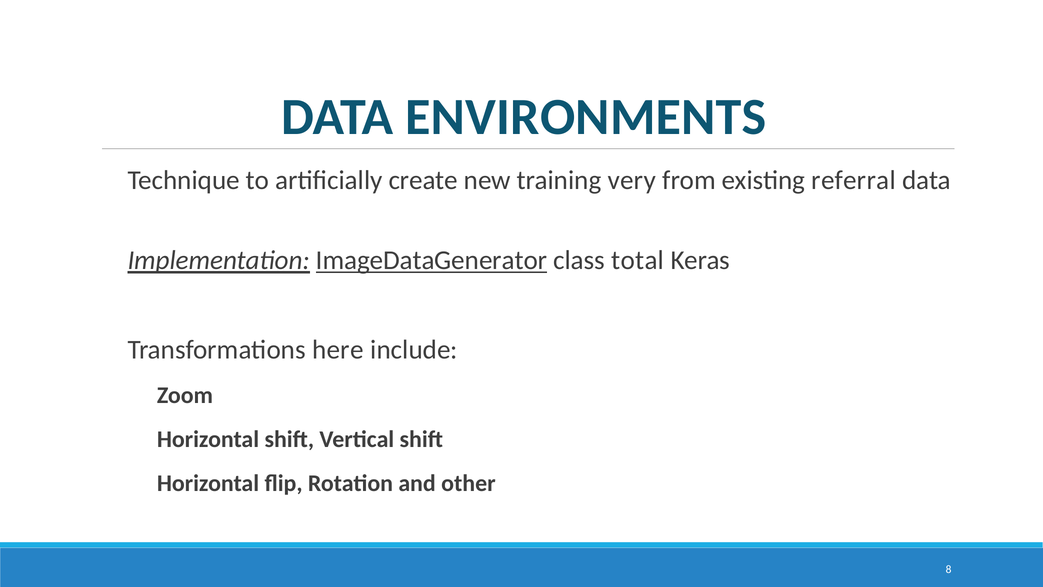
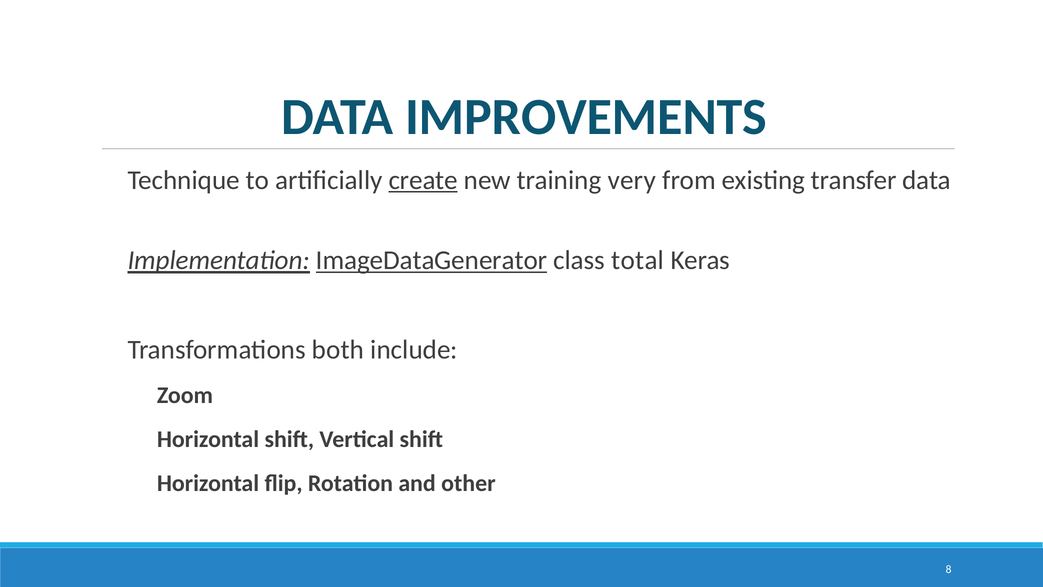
ENVIRONMENTS: ENVIRONMENTS -> IMPROVEMENTS (586, 117)
create underline: none -> present (423, 180)
referral: referral -> transfer (854, 180)
here: here -> both (338, 349)
